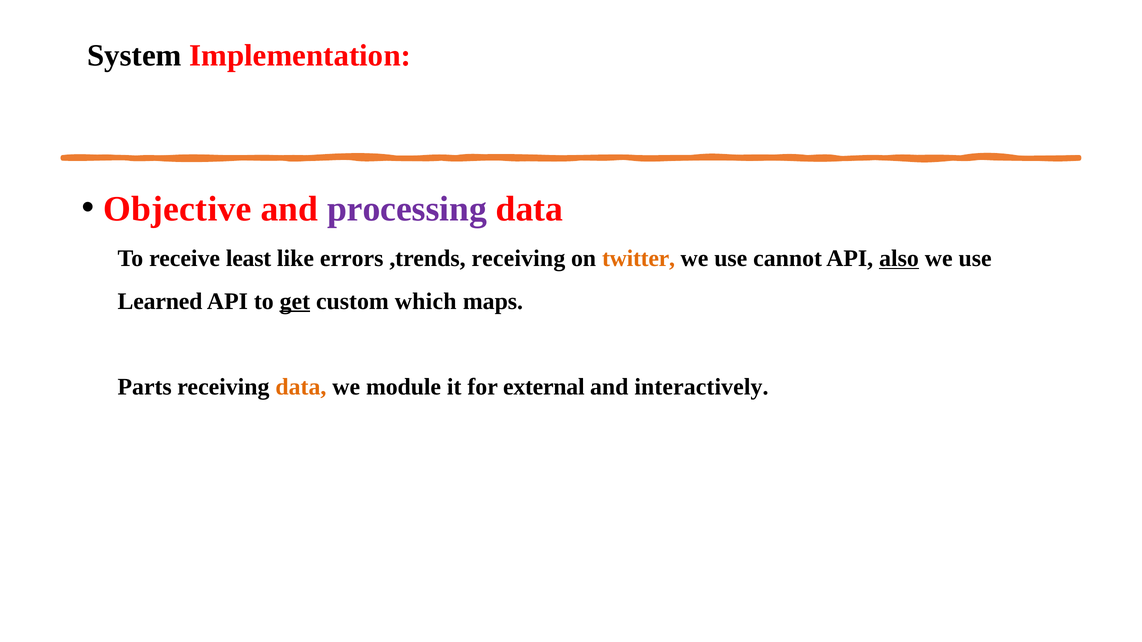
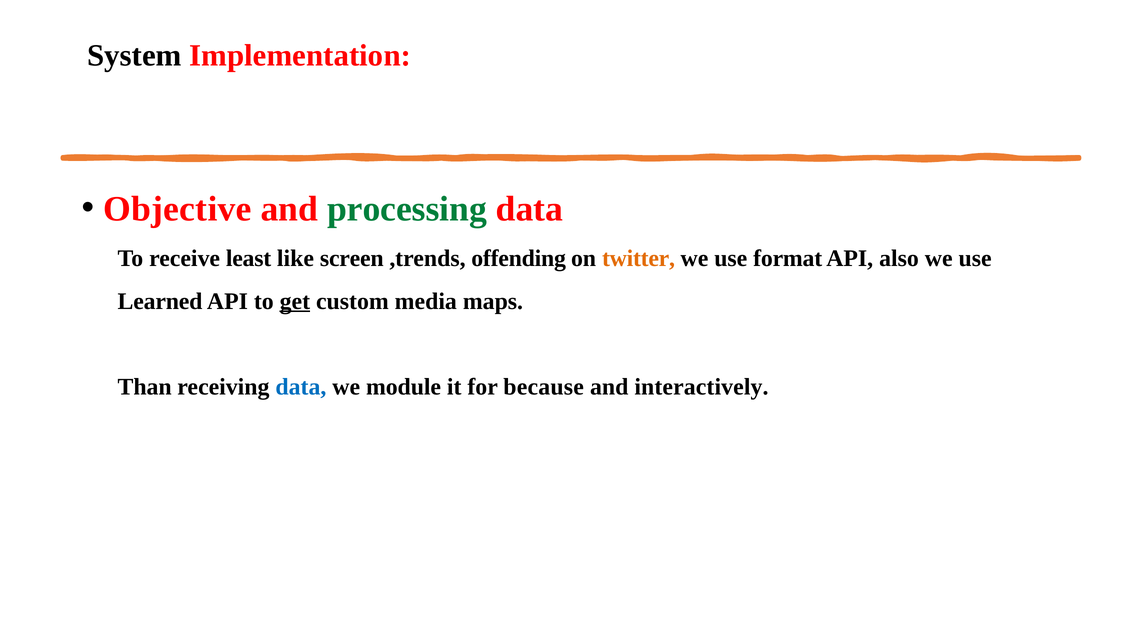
processing colour: purple -> green (407, 209)
errors: errors -> screen (352, 258)
,trends receiving: receiving -> offending (519, 258)
cannot: cannot -> format (788, 258)
also underline: present -> none (899, 258)
which: which -> media (426, 301)
Parts: Parts -> Than (145, 387)
data colour: orange -> blue (301, 387)
external: external -> because (544, 387)
